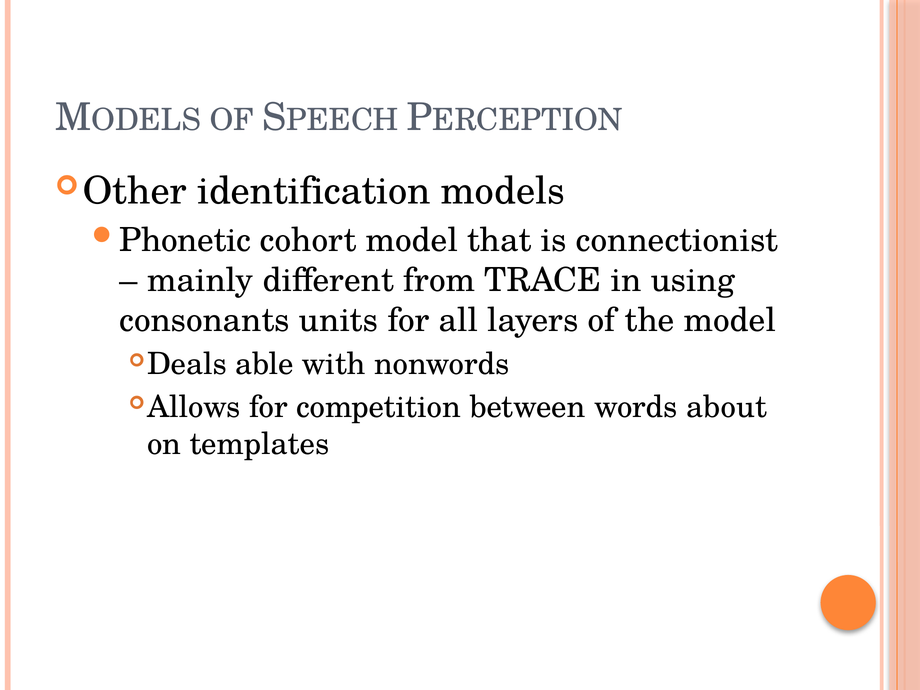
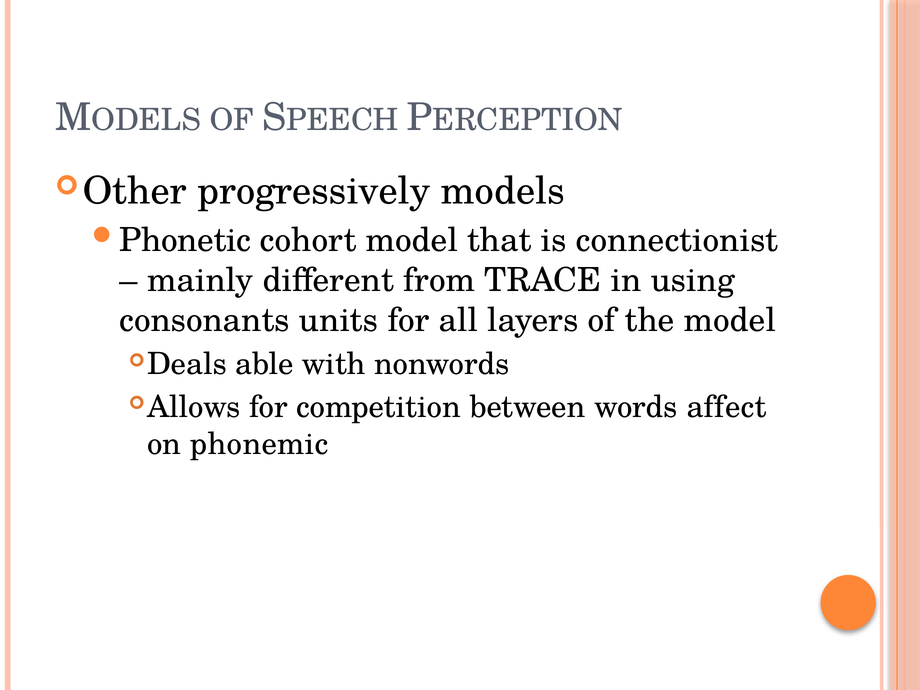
identification: identification -> progressively (314, 191)
about: about -> affect (727, 407)
templates: templates -> phonemic (259, 444)
